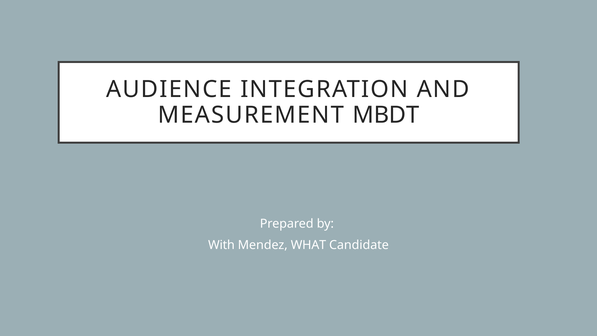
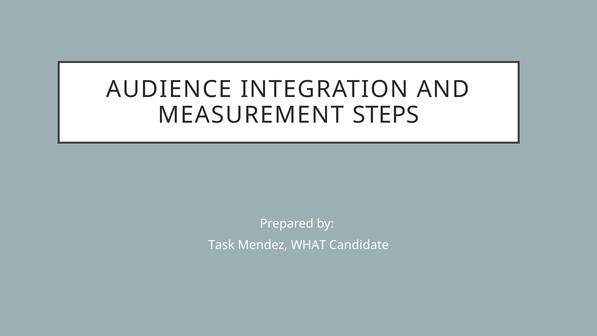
MBDT: MBDT -> STEPS (386, 115)
With: With -> Task (221, 245)
